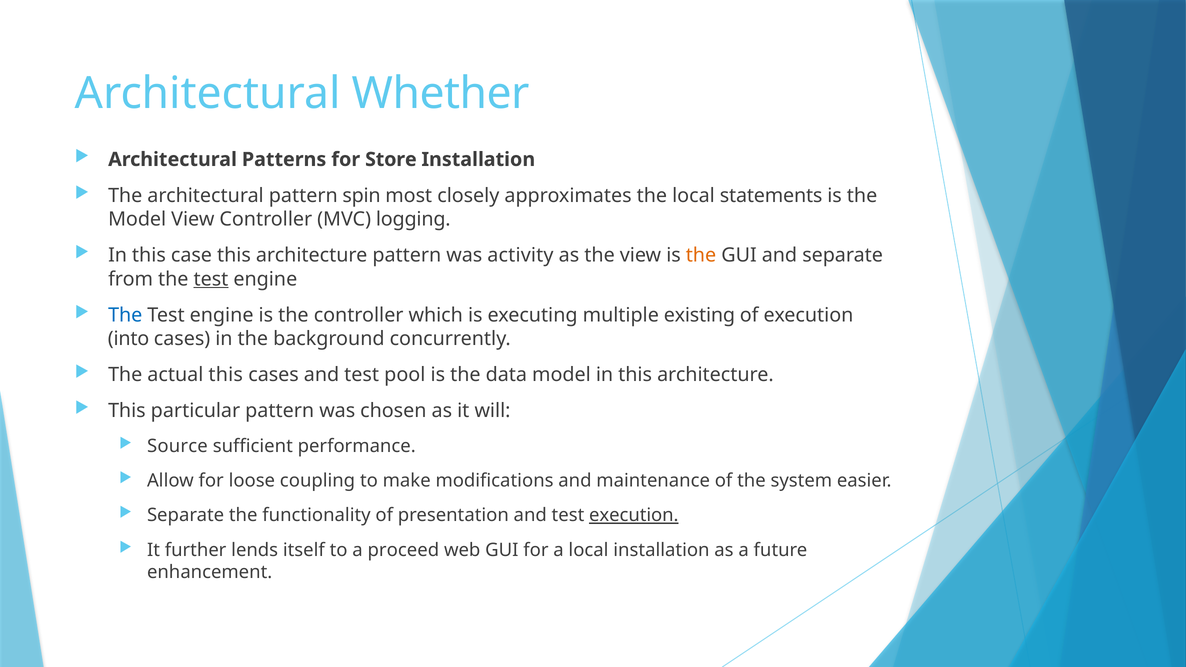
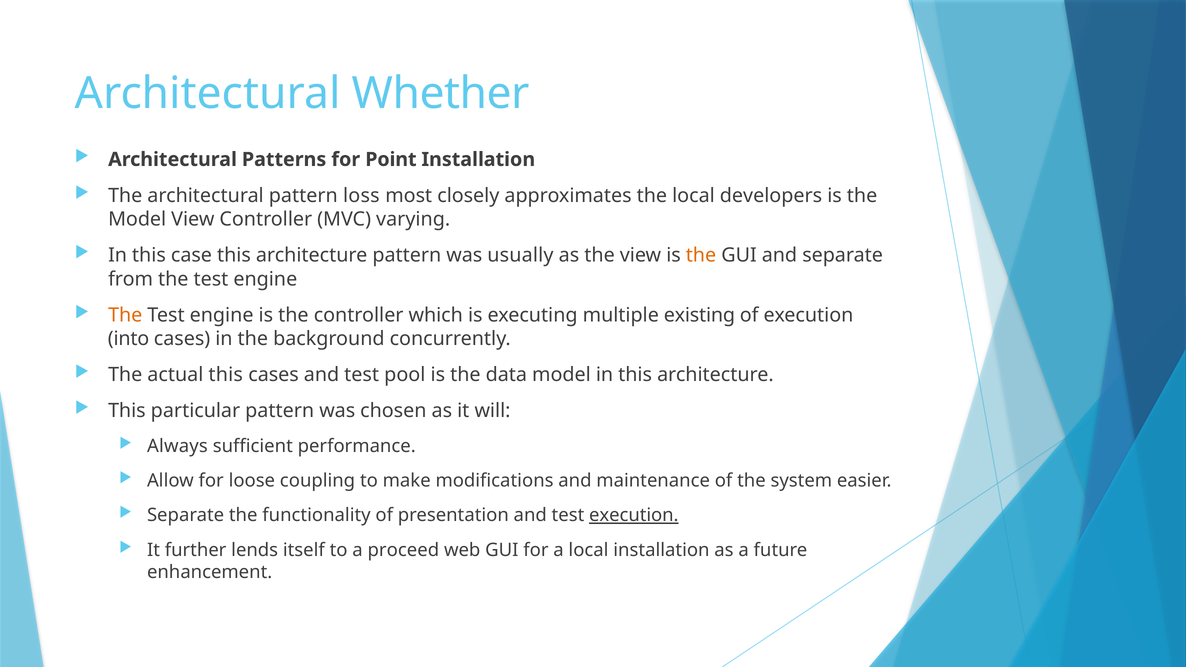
Store: Store -> Point (391, 160)
spin: spin -> loss (361, 196)
statements: statements -> developers (771, 196)
logging: logging -> varying (413, 219)
activity: activity -> usually (520, 255)
test underline: present -> none (211, 279)
The colour: blue -> orange (125, 315)
Source: Source -> Always (177, 446)
